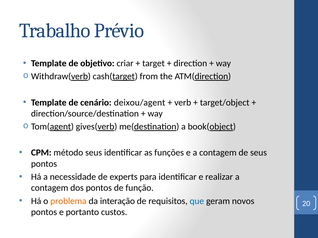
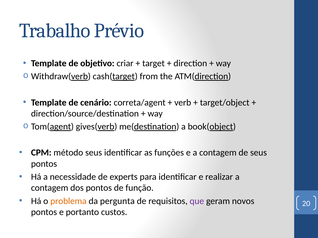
deixou/agent: deixou/agent -> correta/agent (140, 103)
interação: interação -> pergunta (117, 201)
que colour: blue -> purple (197, 201)
